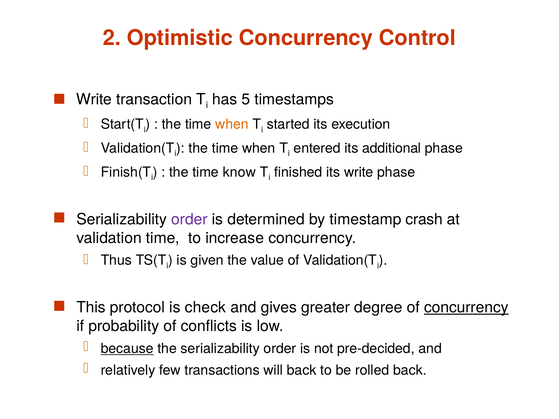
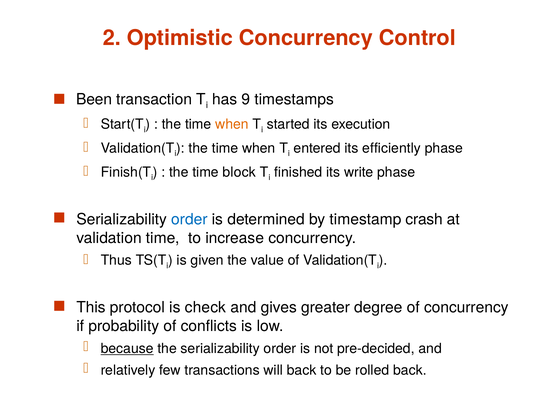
Write: Write -> Been (94, 99)
5: 5 -> 9 (246, 99)
additional: additional -> efficiently (392, 148)
know: know -> block (239, 172)
order colour: purple -> blue (189, 219)
concurrency underline: present -> none (466, 308)
